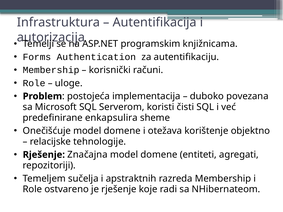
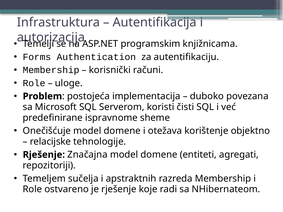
enkapsulira: enkapsulira -> ispravnome (111, 118)
